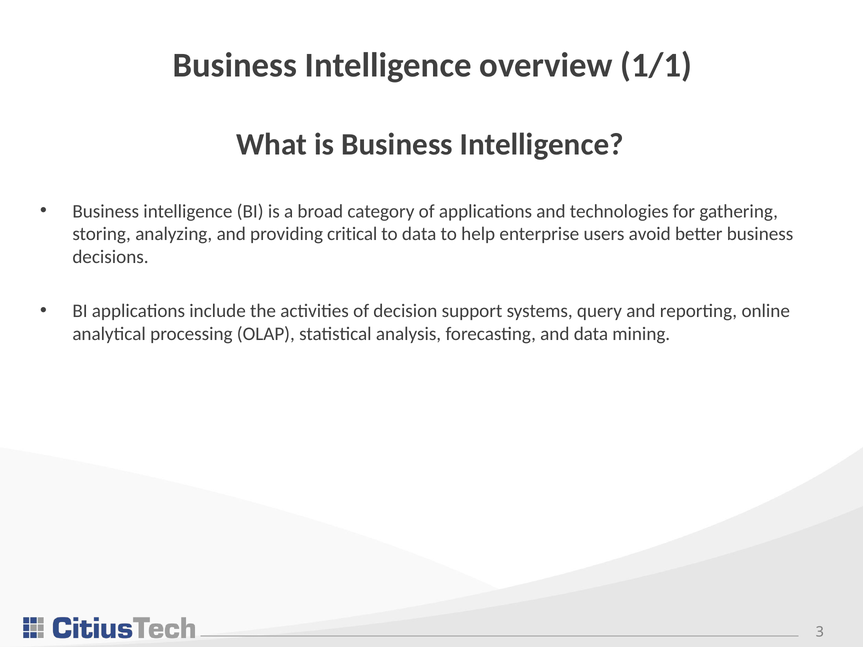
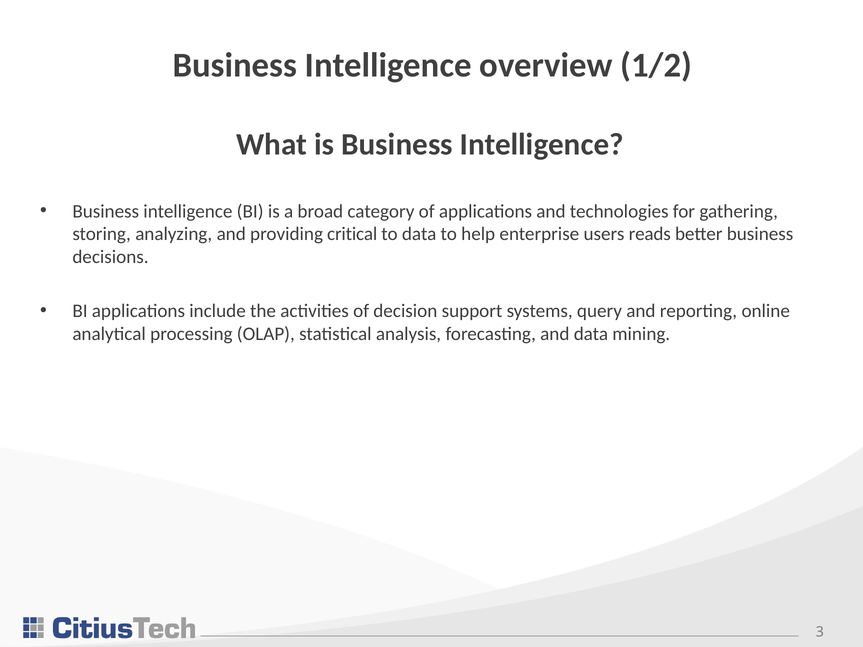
1/1: 1/1 -> 1/2 (656, 66)
avoid: avoid -> reads (650, 234)
